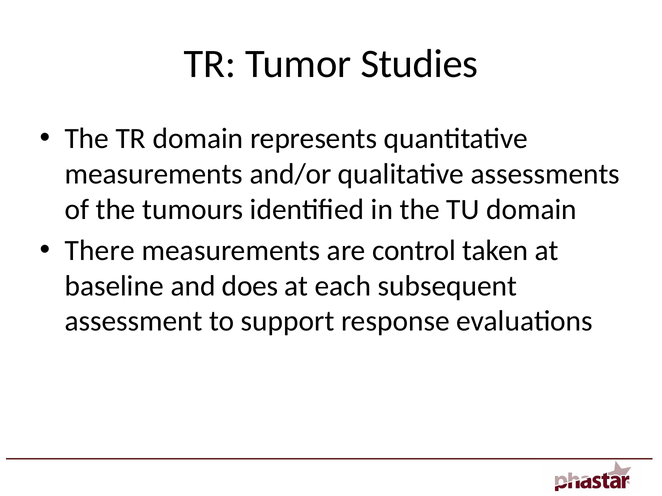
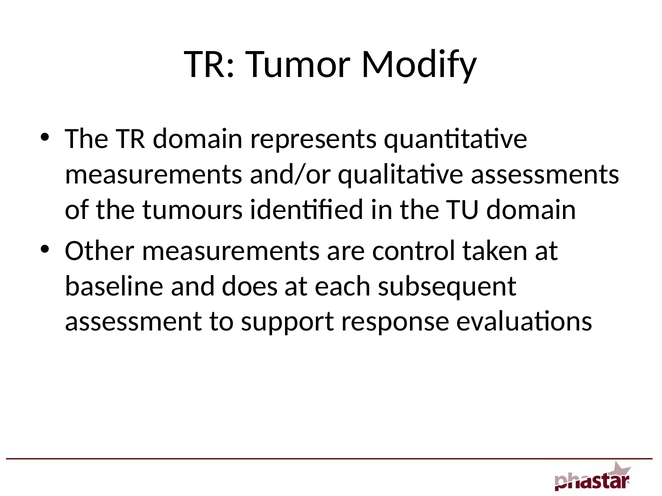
Studies: Studies -> Modify (419, 64)
There: There -> Other (100, 251)
